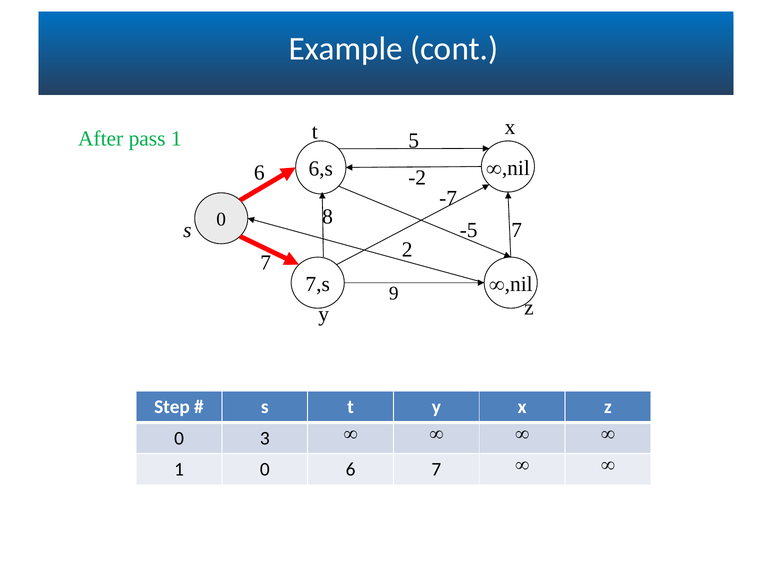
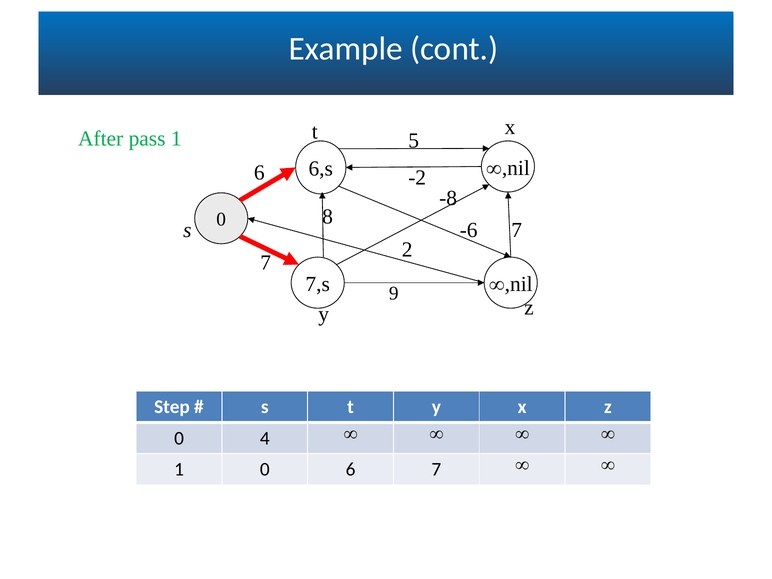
-7: -7 -> -8 (448, 198)
-5: -5 -> -6 (469, 230)
3: 3 -> 4 (265, 438)
